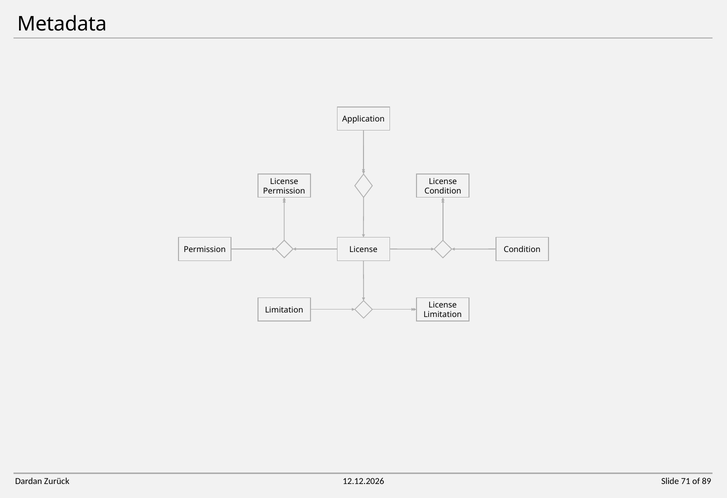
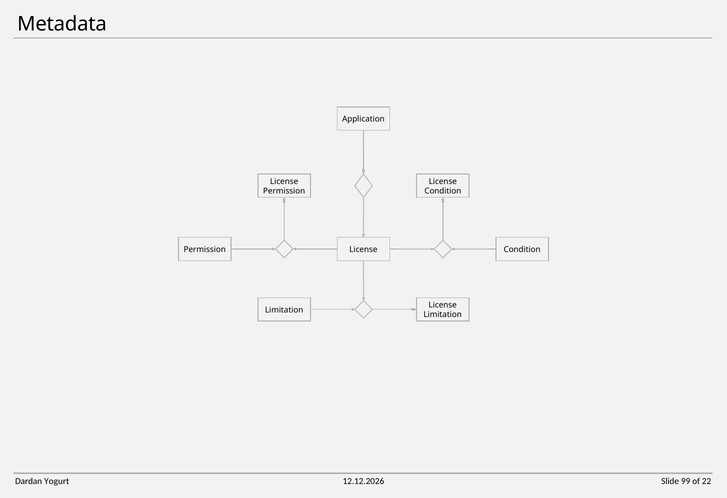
Zurück: Zurück -> Yogurt (57, 481)
71: 71 -> 99 (686, 481)
89: 89 -> 22 (707, 481)
